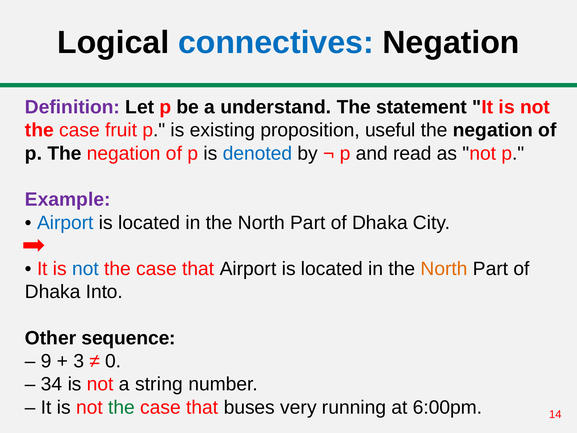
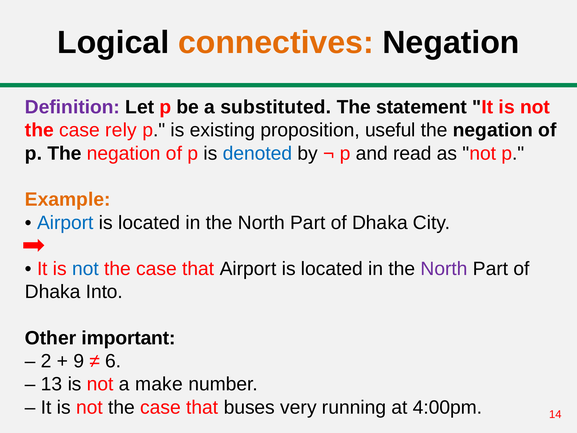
connectives colour: blue -> orange (276, 43)
understand: understand -> substituted (276, 107)
fruit: fruit -> rely (121, 130)
Example colour: purple -> orange (68, 199)
North colour: orange -> purple (444, 269)
sequence: sequence -> important (129, 338)
9: 9 -> 2 (46, 361)
3: 3 -> 9 (79, 361)
0: 0 -> 6 (113, 361)
34: 34 -> 13 (52, 384)
string: string -> make (159, 384)
the colour: green -> black (122, 407)
6:00pm: 6:00pm -> 4:00pm (448, 407)
